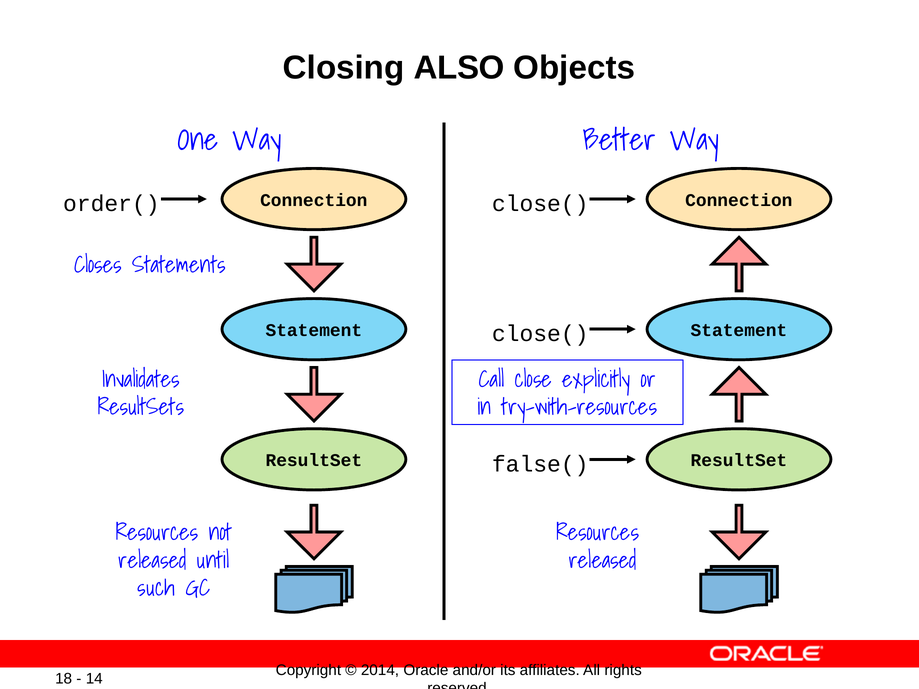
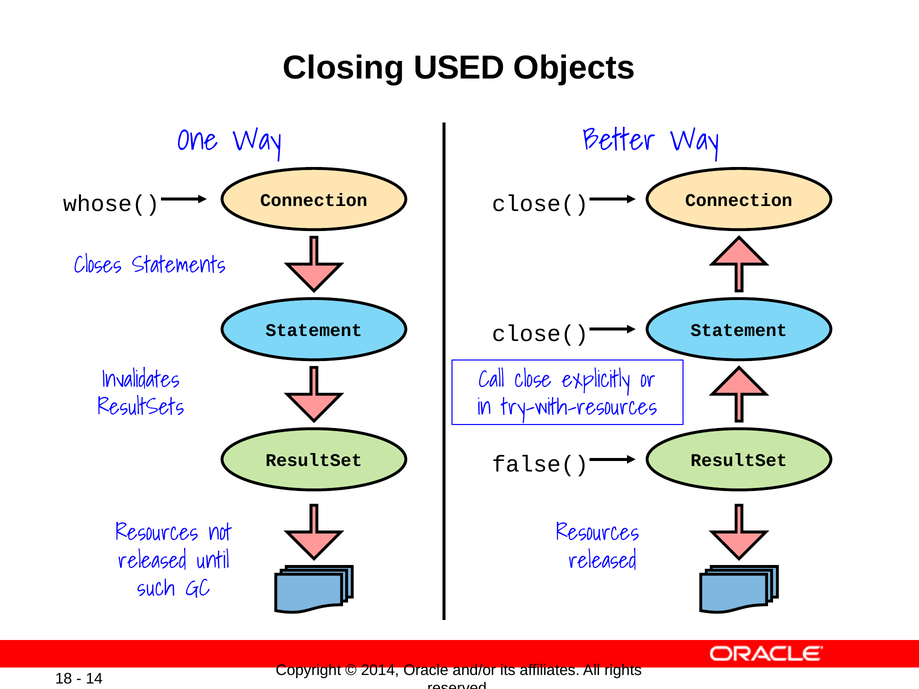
ALSO: ALSO -> USED (459, 68)
order(: order( -> whose( (111, 204)
